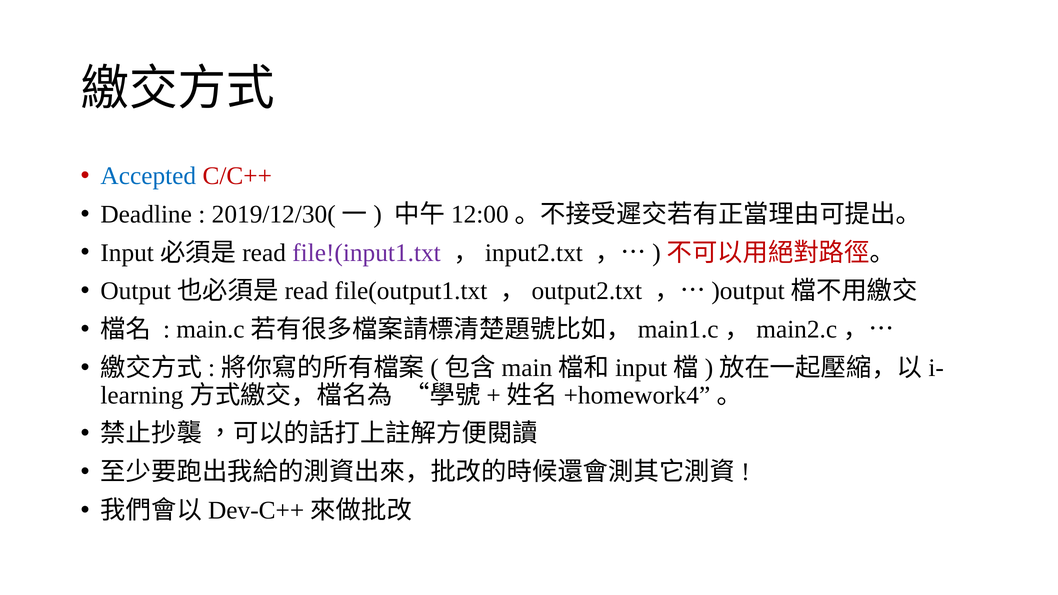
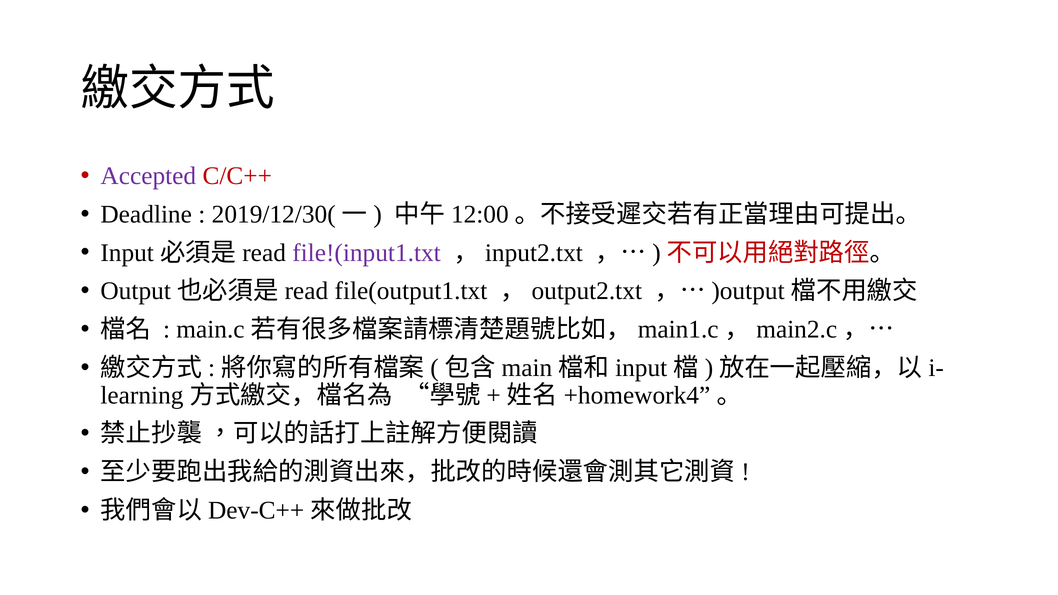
Accepted colour: blue -> purple (148, 176)
